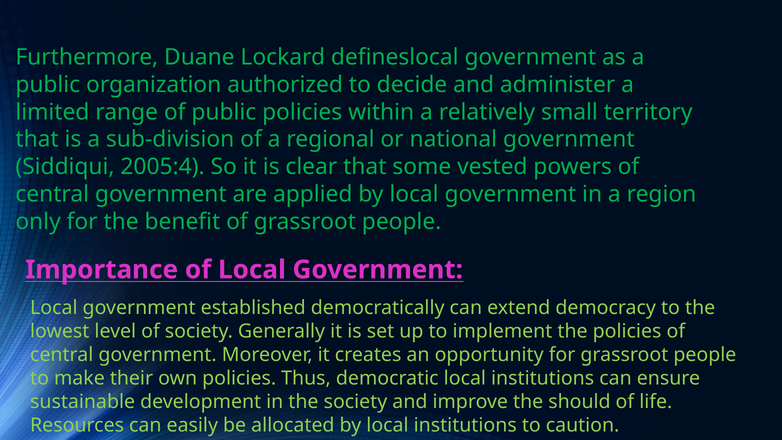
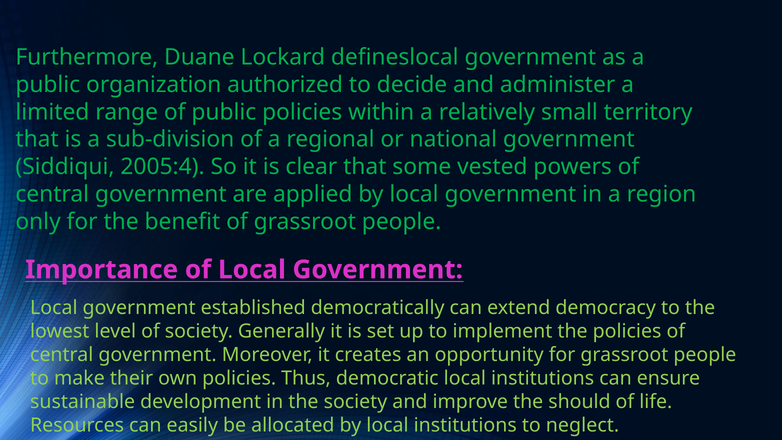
caution: caution -> neglect (583, 425)
